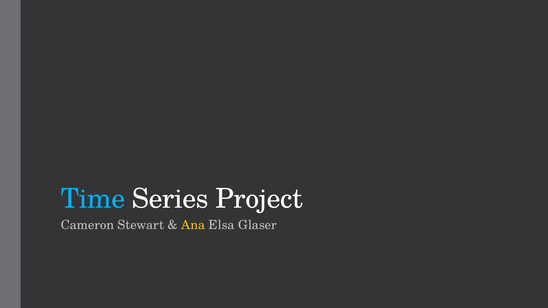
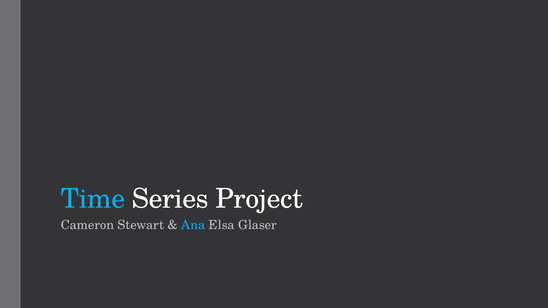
Ana colour: yellow -> light blue (193, 225)
